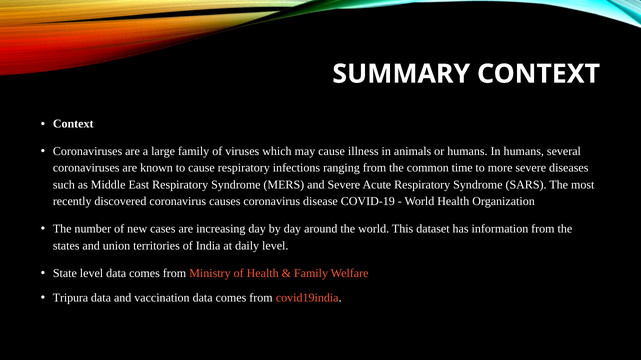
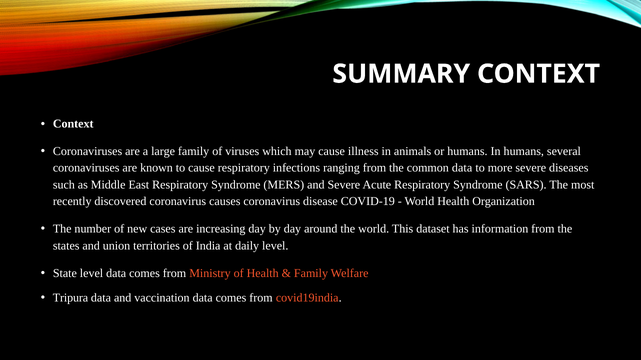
common time: time -> data (462, 168)
